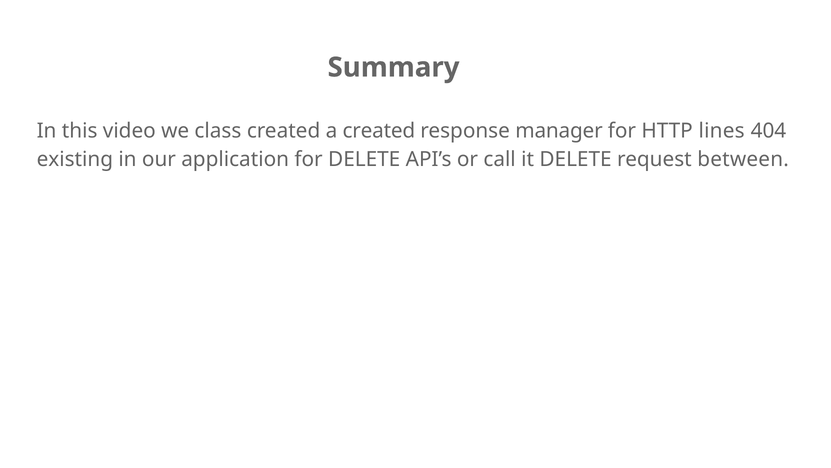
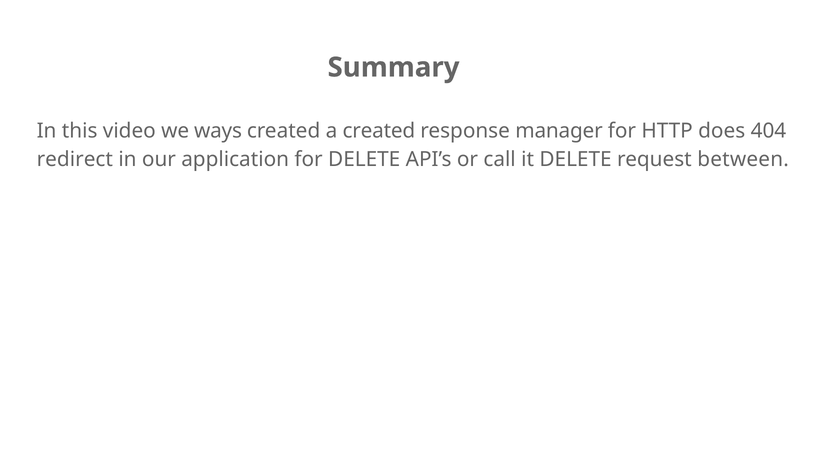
class: class -> ways (218, 131)
lines: lines -> does (722, 131)
existing: existing -> redirect (75, 159)
